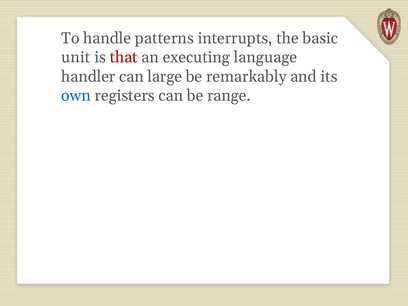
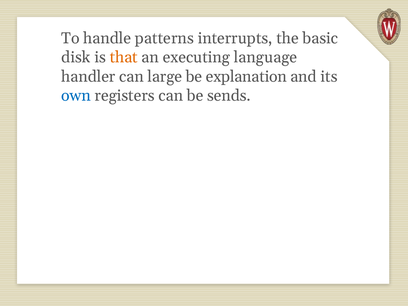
unit: unit -> disk (76, 57)
that colour: red -> orange (124, 57)
remarkably: remarkably -> explanation (246, 76)
range: range -> sends (229, 95)
